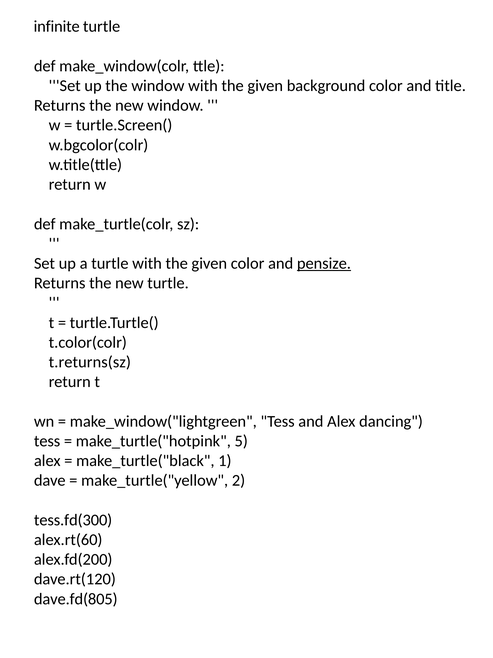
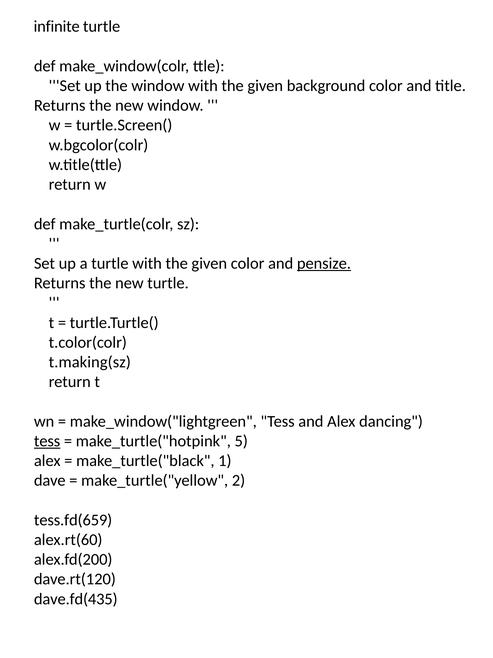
t.returns(sz: t.returns(sz -> t.making(sz (90, 362)
tess underline: none -> present (47, 441)
tess.fd(300: tess.fd(300 -> tess.fd(659 (73, 519)
dave.fd(805: dave.fd(805 -> dave.fd(435 (76, 598)
